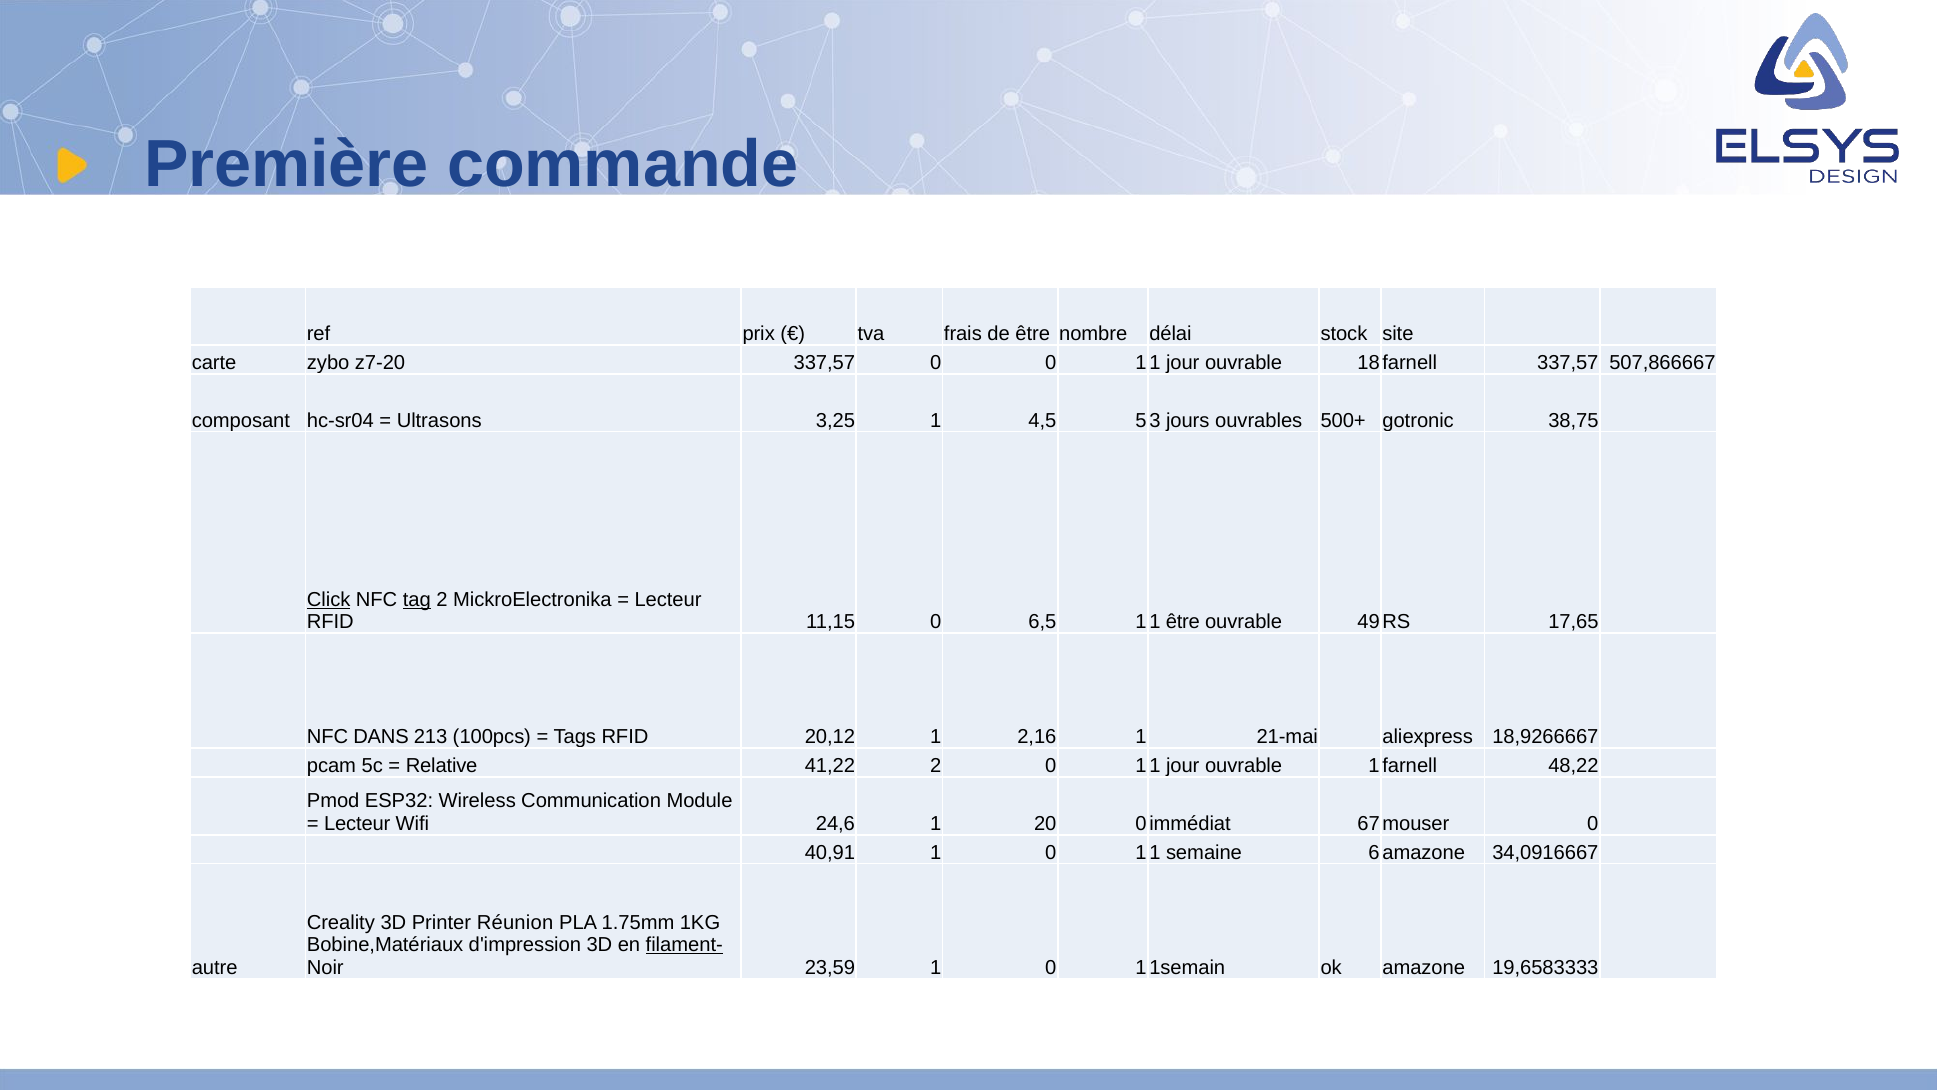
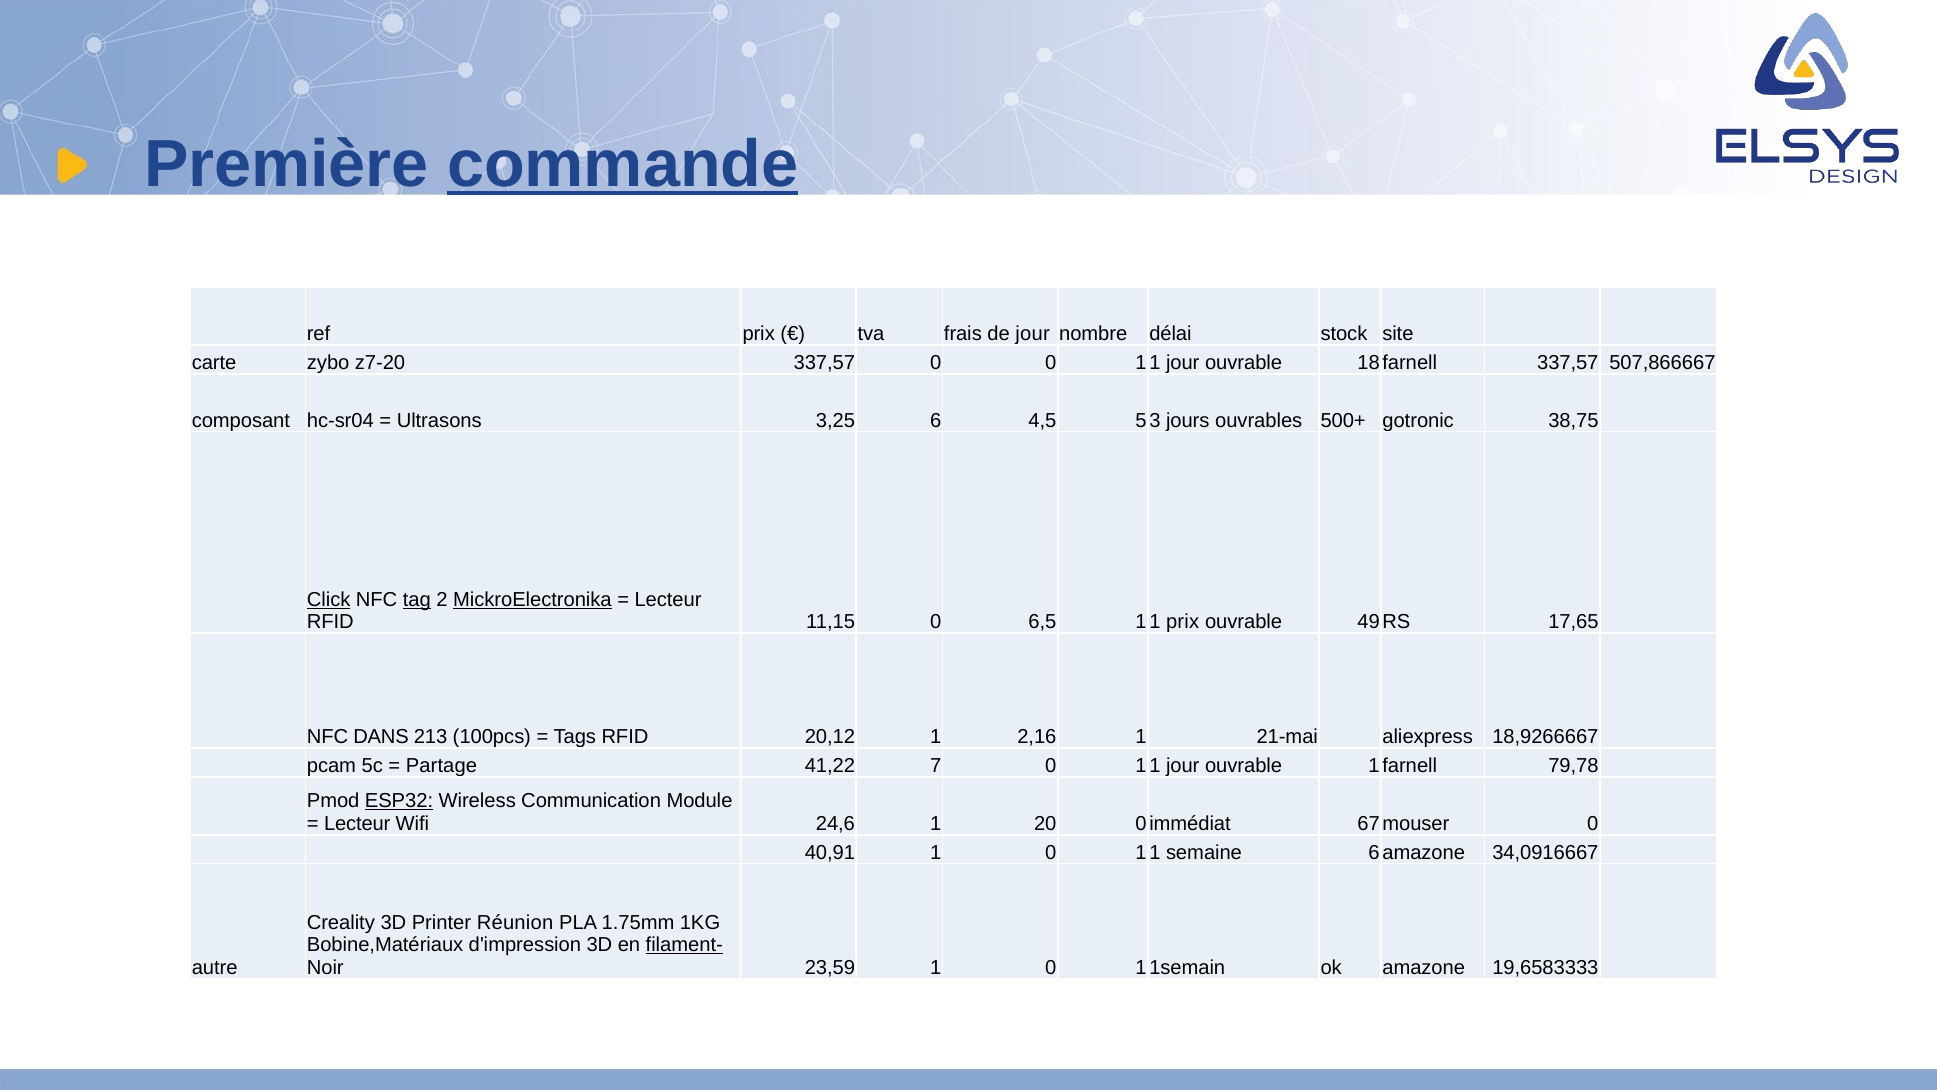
commande underline: none -> present (623, 164)
de être: être -> jour (1033, 334)
3,25 1: 1 -> 6 (936, 420)
MickroElectronika underline: none -> present (532, 599)
être: être -> prix (1183, 622)
Relative: Relative -> Partage (441, 766)
41,22 2: 2 -> 7 (936, 766)
48,22: 48,22 -> 79,78 (1573, 766)
ESP32 underline: none -> present (399, 801)
